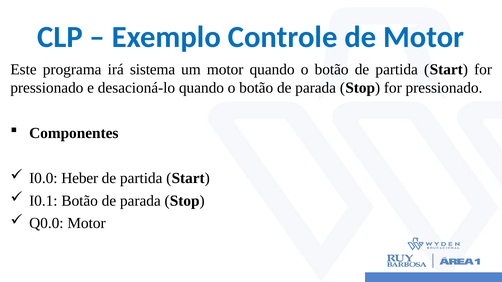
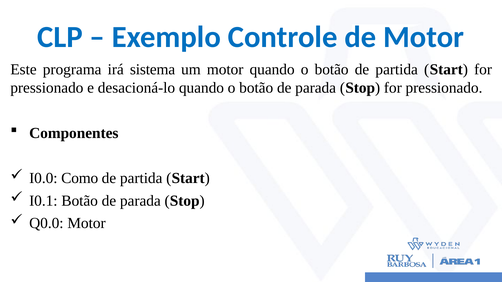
Heber: Heber -> Como (80, 178)
